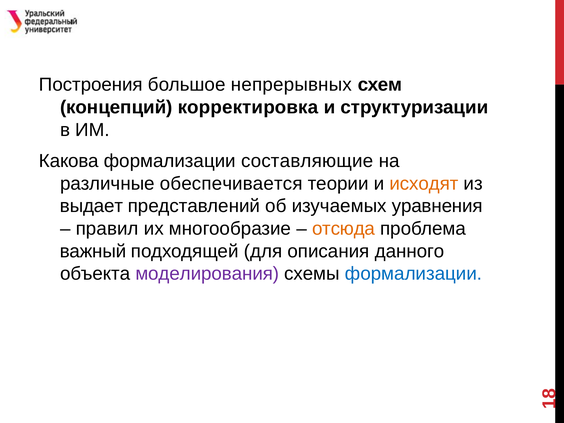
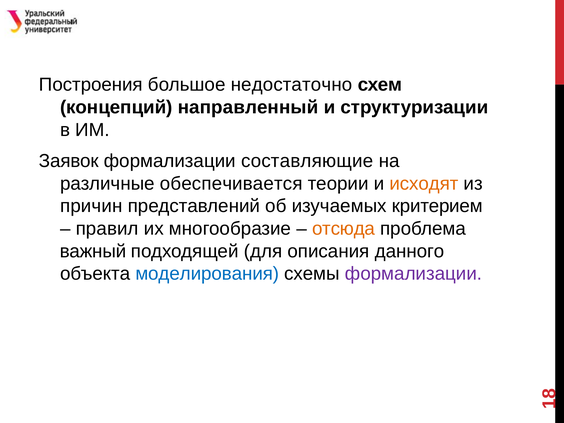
непрерывных: непрерывных -> недостаточно (292, 85)
корректировка: корректировка -> направленный (248, 107)
Какова: Какова -> Заявок (69, 161)
выдает: выдает -> причин (91, 206)
уравнения: уравнения -> критерием (437, 206)
моделирования colour: purple -> blue (207, 274)
формализации colour: blue -> purple (414, 274)
